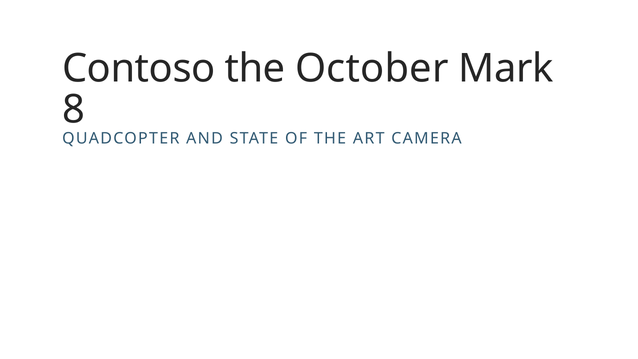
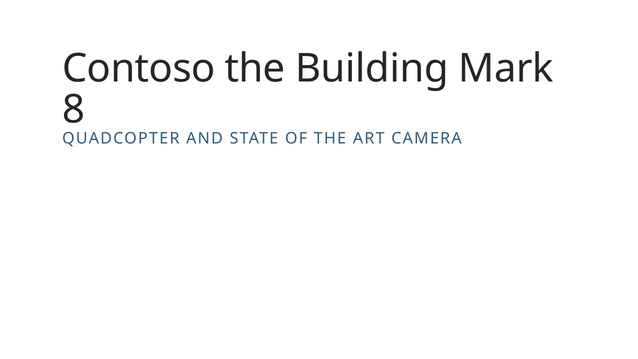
October: October -> Building (372, 69)
